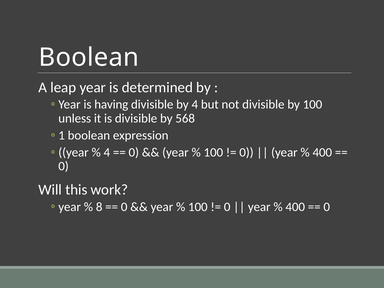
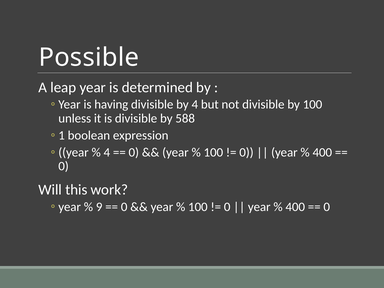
Boolean: Boolean -> Possible (89, 57)
568: 568 -> 588 (185, 118)
8: 8 -> 9 (99, 207)
